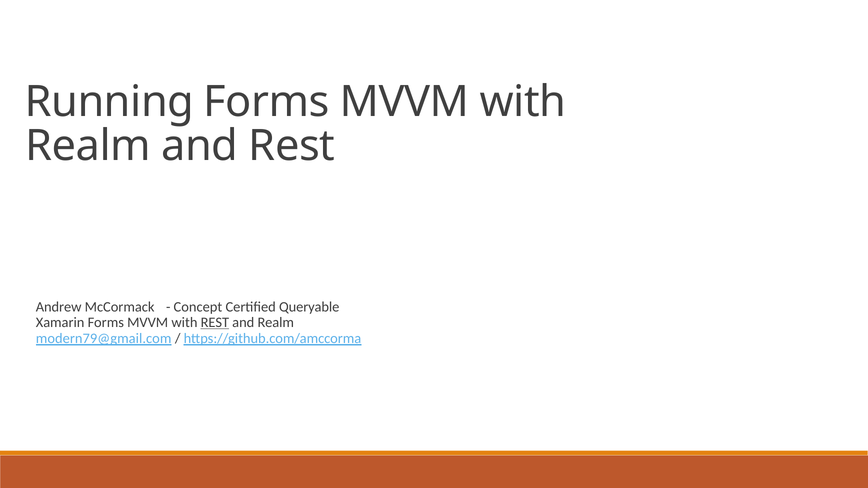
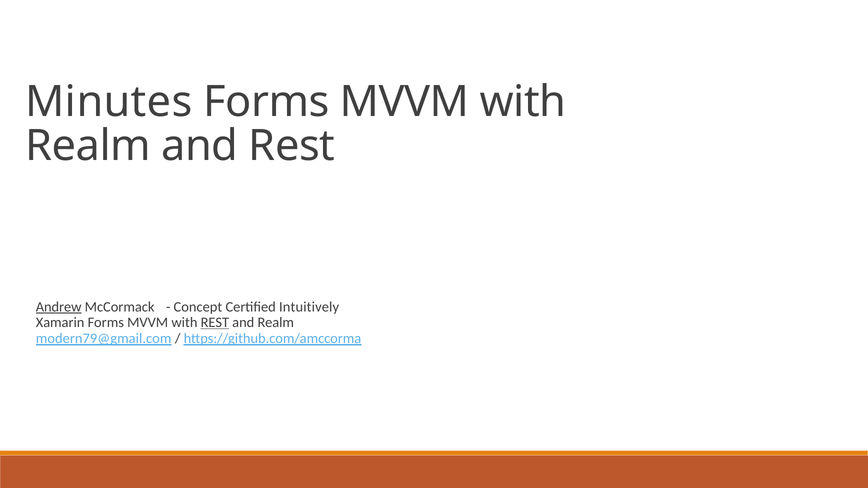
Running: Running -> Minutes (109, 102)
Andrew underline: none -> present (59, 307)
Queryable: Queryable -> Intuitively (309, 307)
